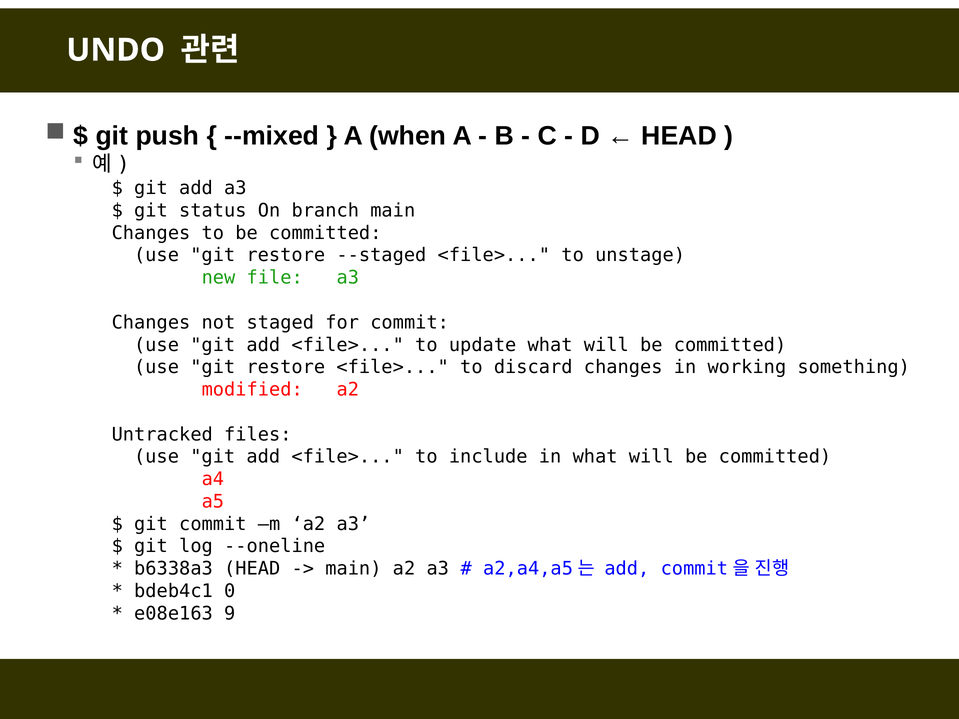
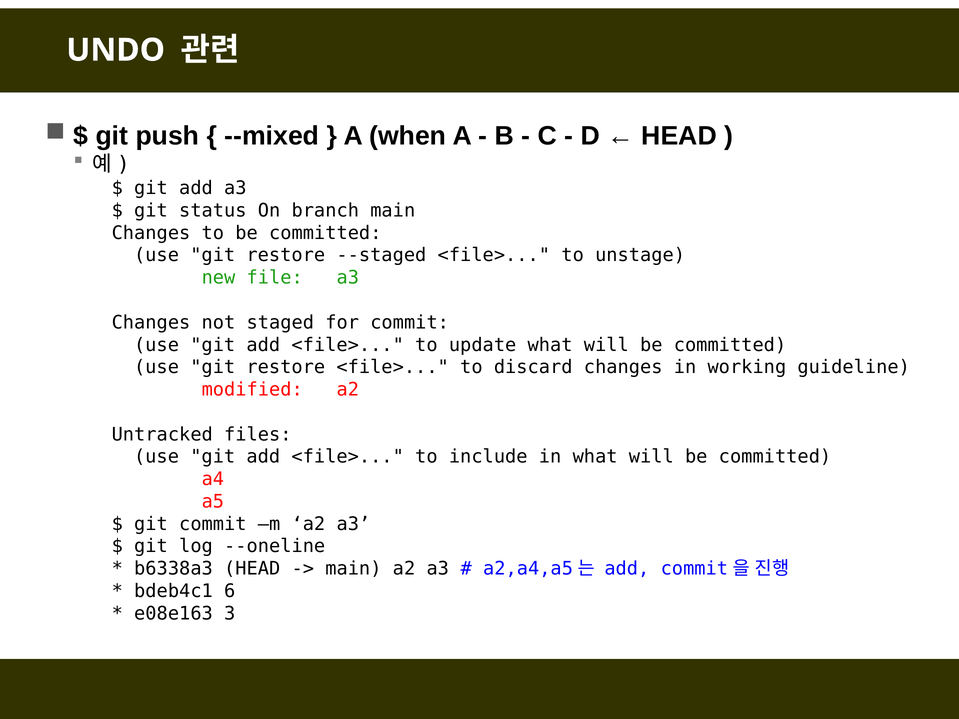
something: something -> guideline (854, 367)
0: 0 -> 6 (230, 591)
9: 9 -> 3 (230, 614)
